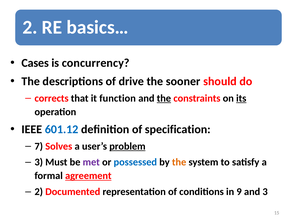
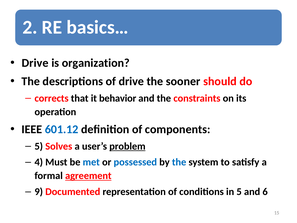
Cases: Cases -> Drive (35, 63)
concurrency: concurrency -> organization (96, 63)
function: function -> behavior (118, 98)
the underline: present -> none (164, 98)
its underline: present -> none (241, 98)
specification: specification -> components (178, 129)
7: 7 -> 5 (39, 146)
3: 3 -> 4 (39, 162)
met colour: purple -> blue (91, 162)
the colour: orange -> blue (179, 162)
2: 2 -> 9 (39, 191)
in 9: 9 -> 5 (239, 191)
and 3: 3 -> 6 (265, 191)
